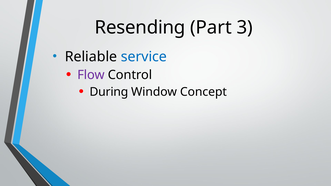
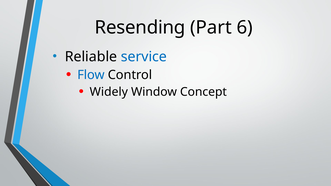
3: 3 -> 6 (245, 27)
Flow colour: purple -> blue (91, 75)
During: During -> Widely (109, 92)
